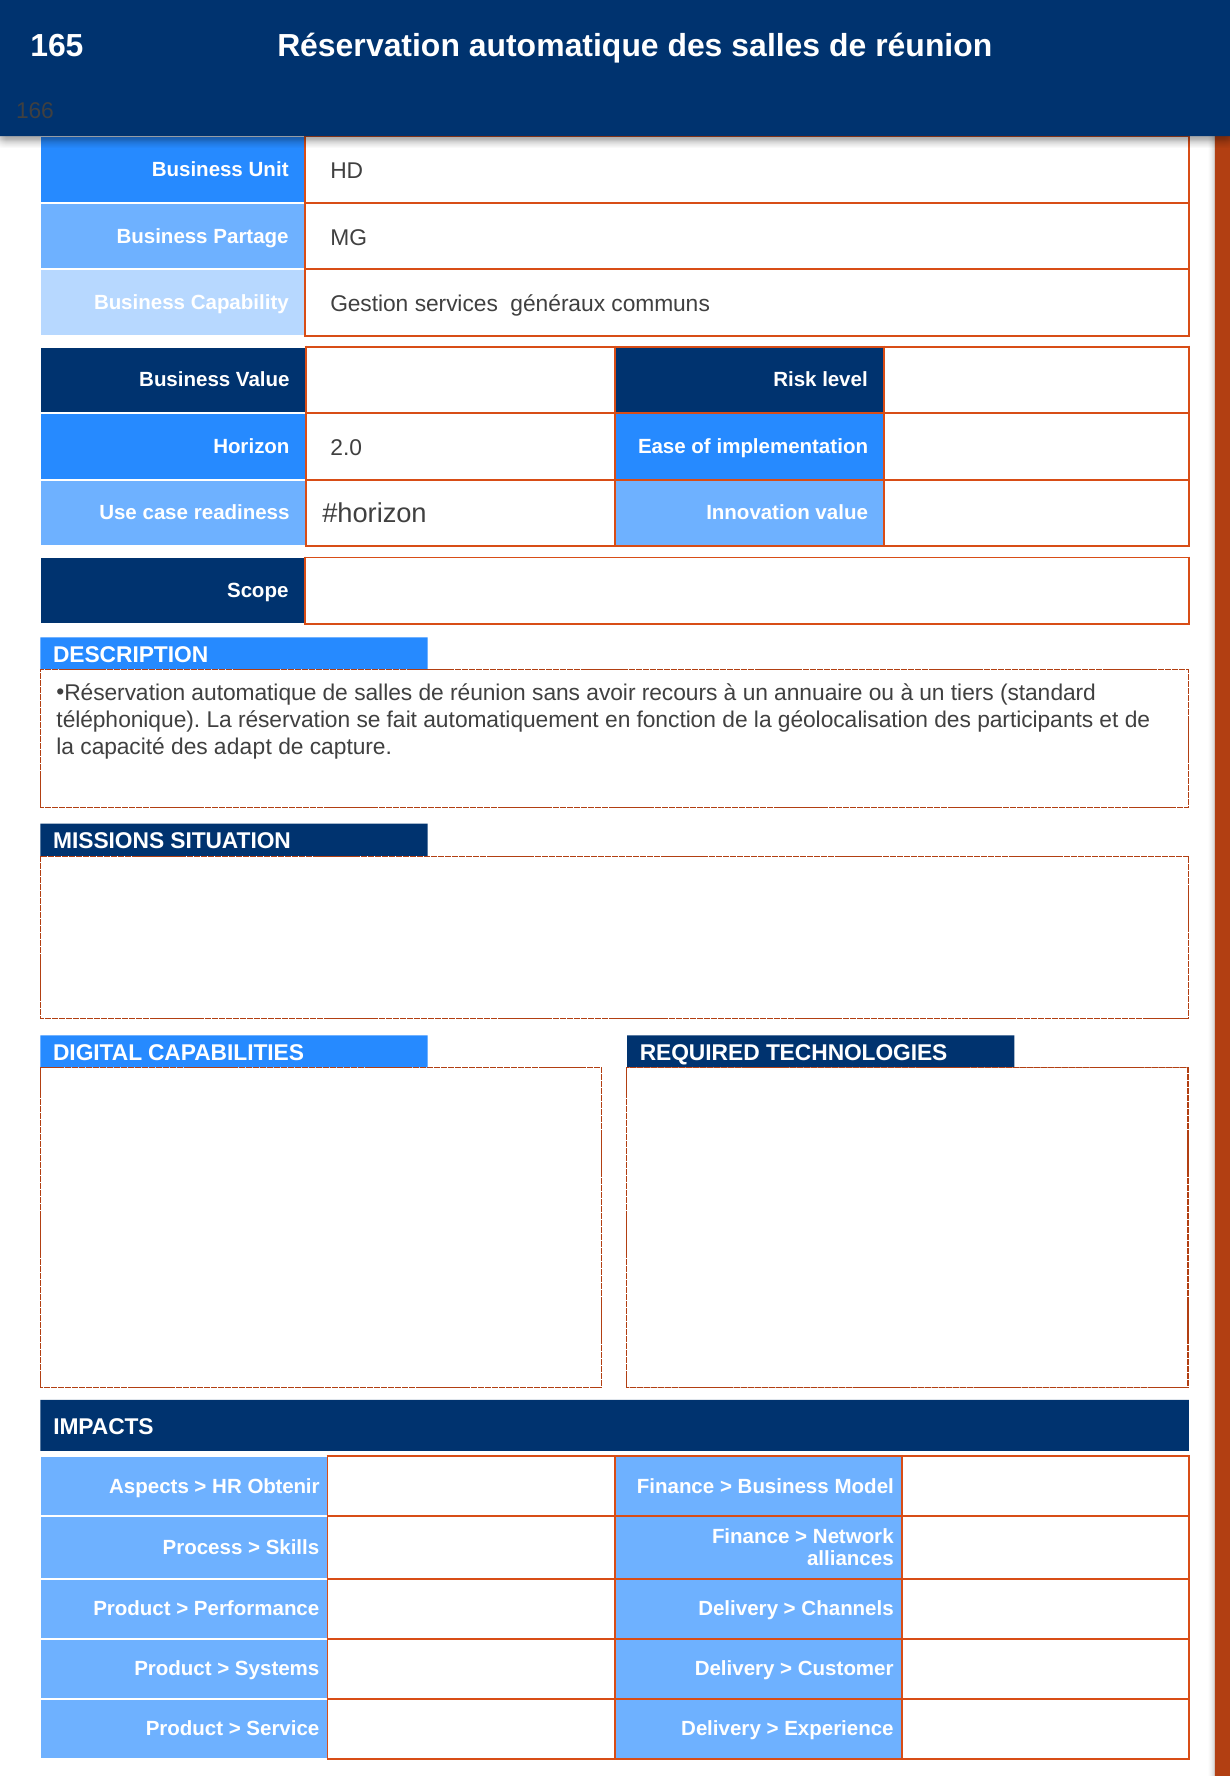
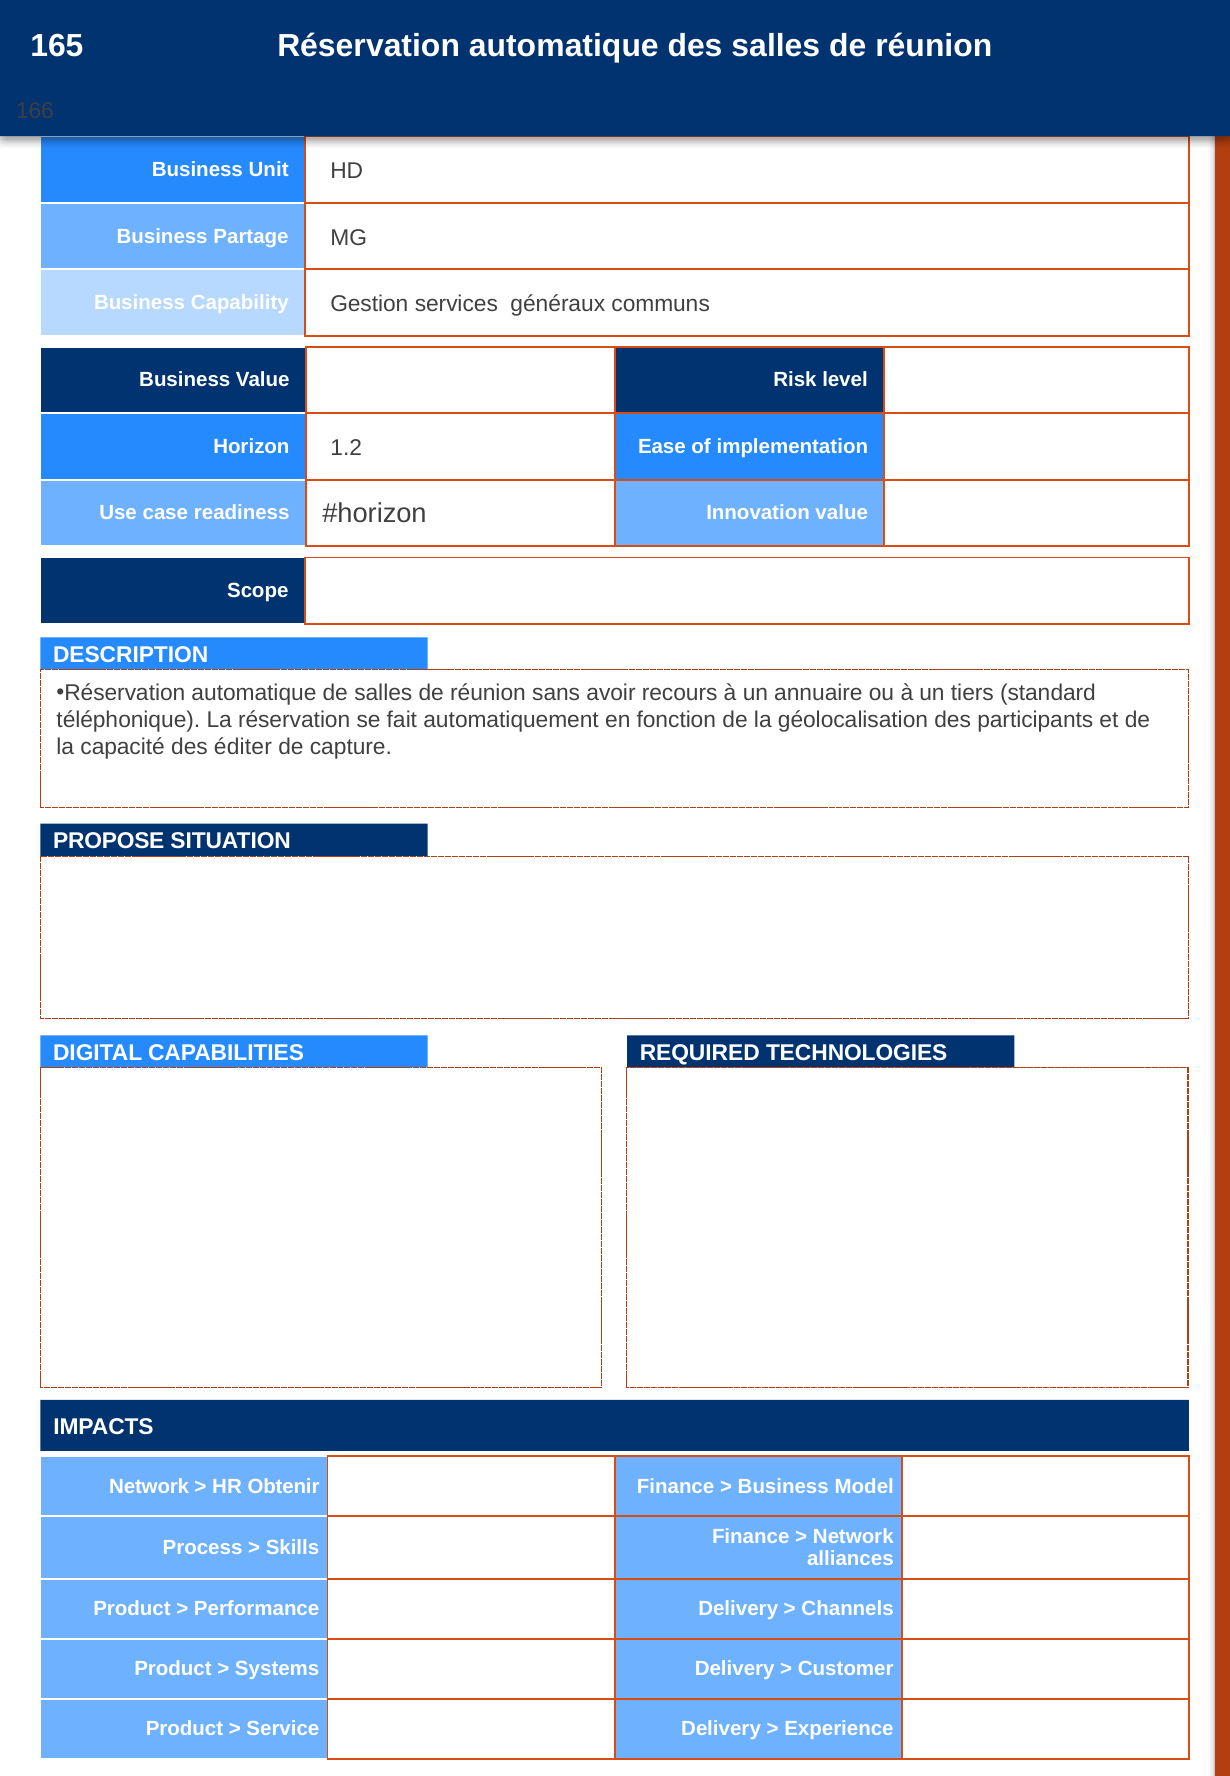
2.0: 2.0 -> 1.2 (346, 448)
adapt: adapt -> éditer (243, 747)
MISSIONS: MISSIONS -> PROPOSE (109, 842)
Aspects: Aspects -> Network (149, 1487)
